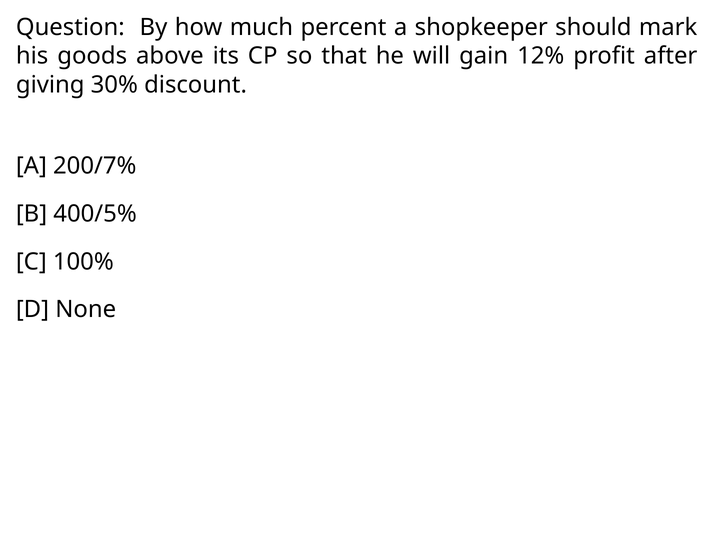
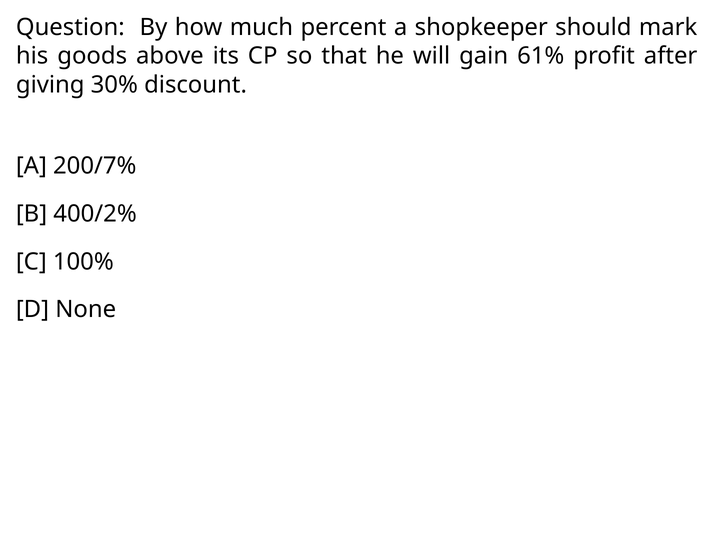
12%: 12% -> 61% (541, 56)
400/5%: 400/5% -> 400/2% (95, 214)
